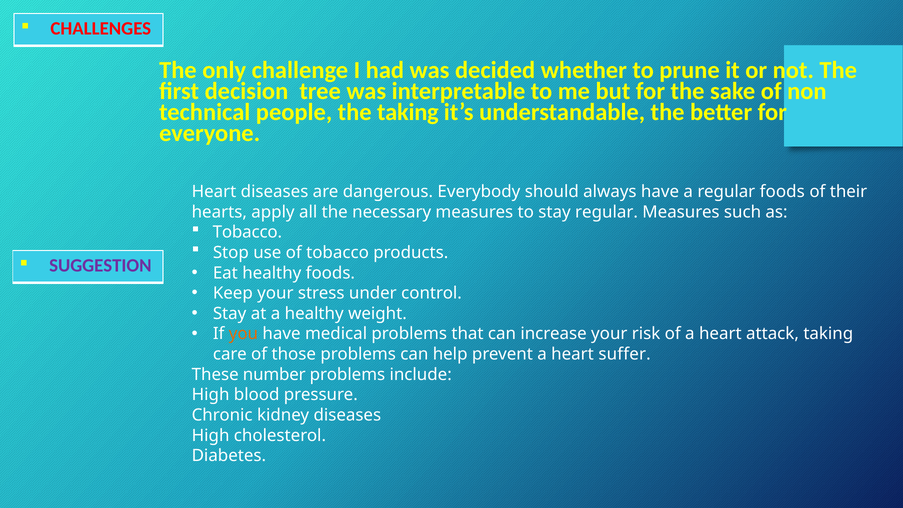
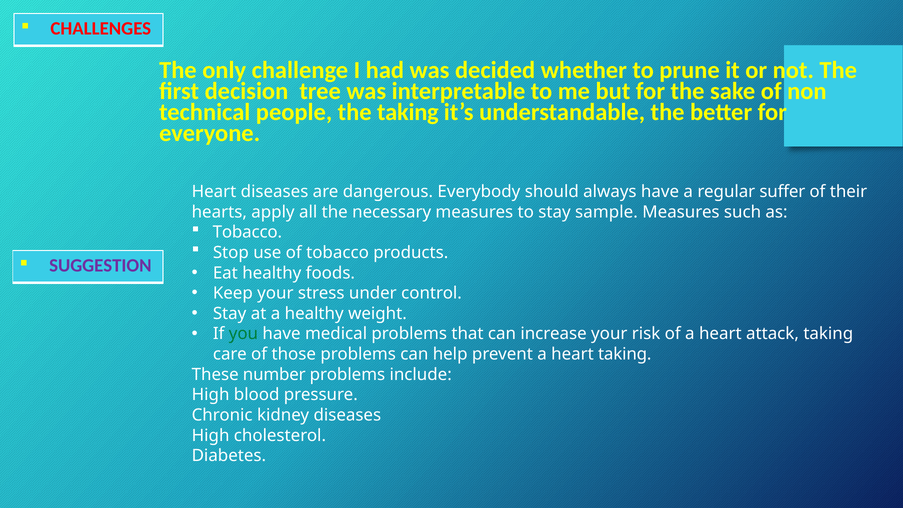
regular foods: foods -> suffer (782, 192)
stay regular: regular -> sample (607, 212)
you colour: orange -> green (243, 334)
heart suffer: suffer -> taking (625, 354)
